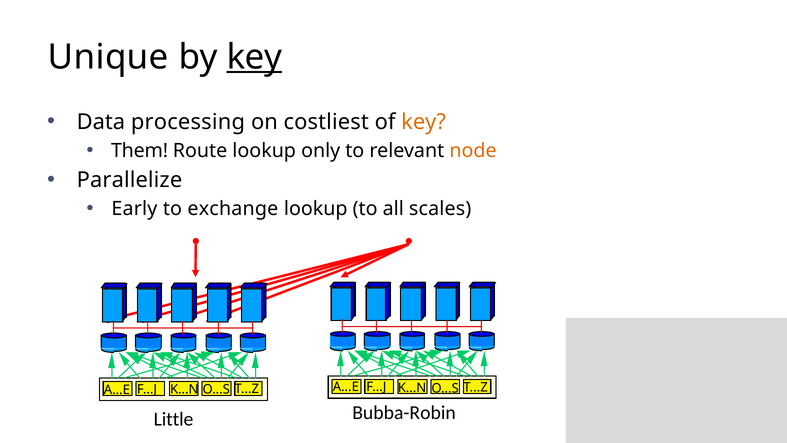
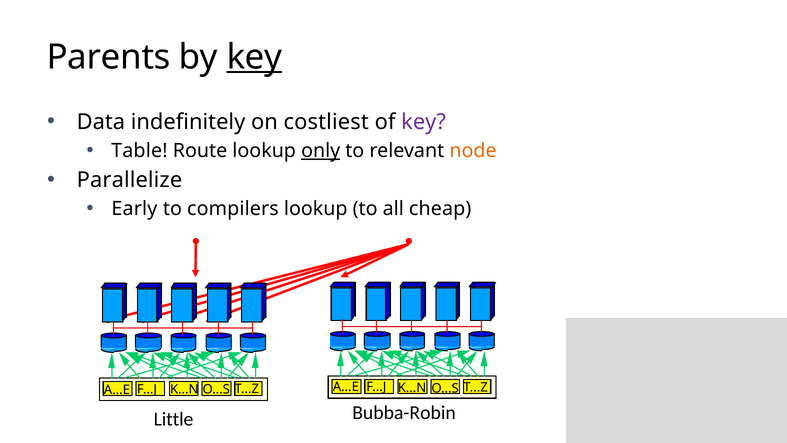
Unique: Unique -> Parents (109, 57)
processing: processing -> indefinitely (188, 122)
key colour: orange -> purple (424, 122)
Them: Them -> Table (139, 151)
only underline: none -> present (321, 151)
exchange: exchange -> compilers (233, 209)
scales: scales -> cheap (440, 209)
